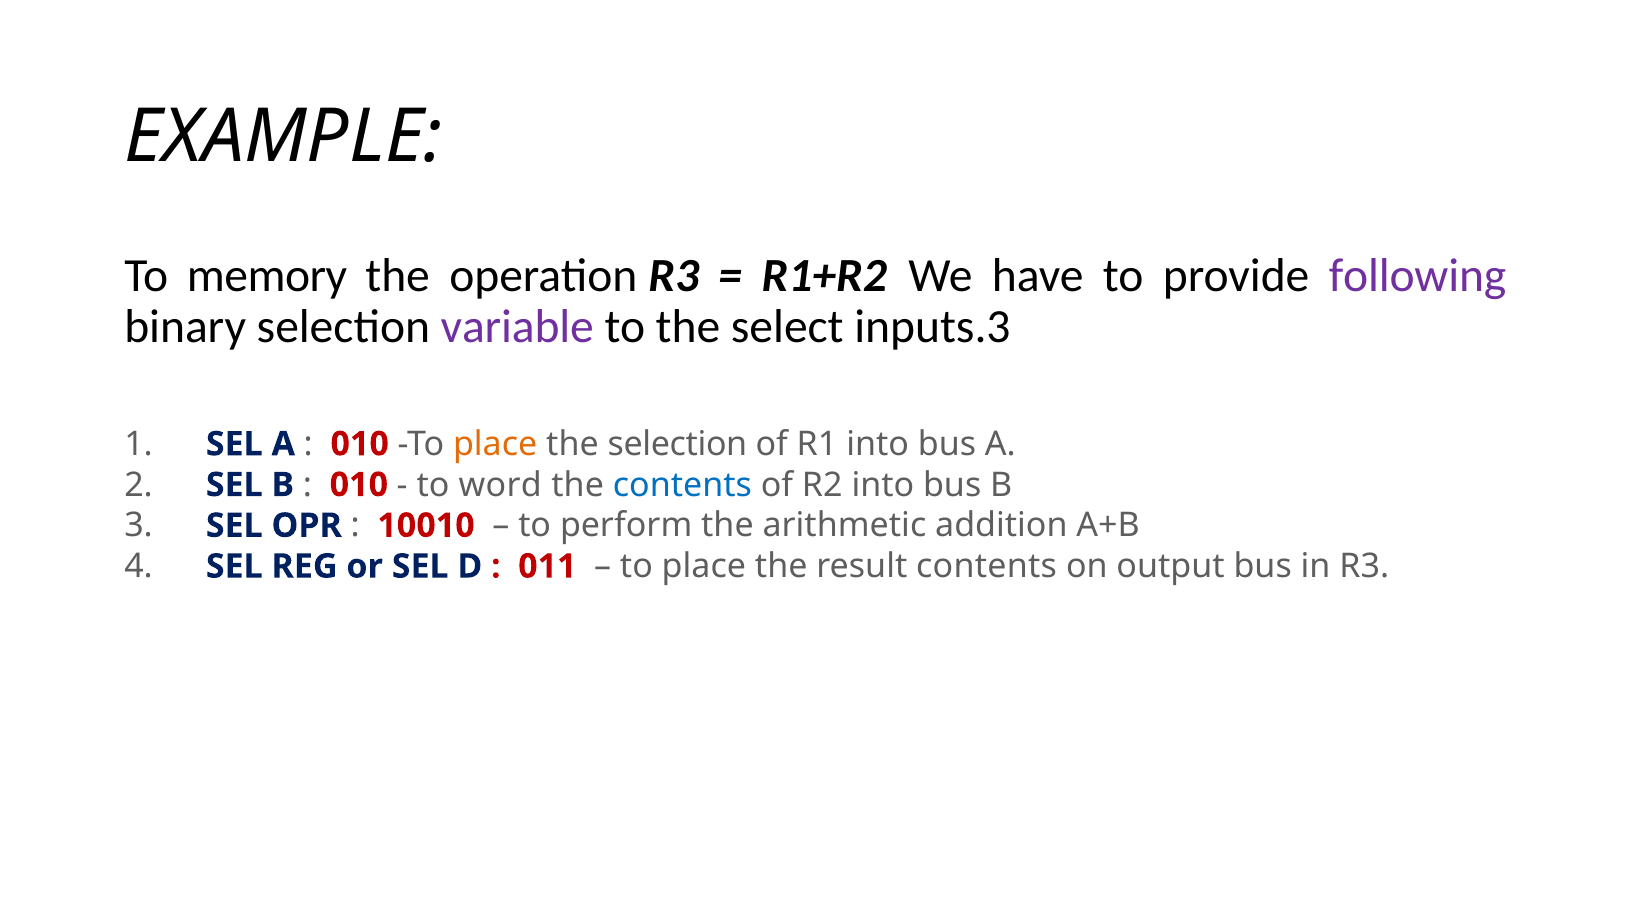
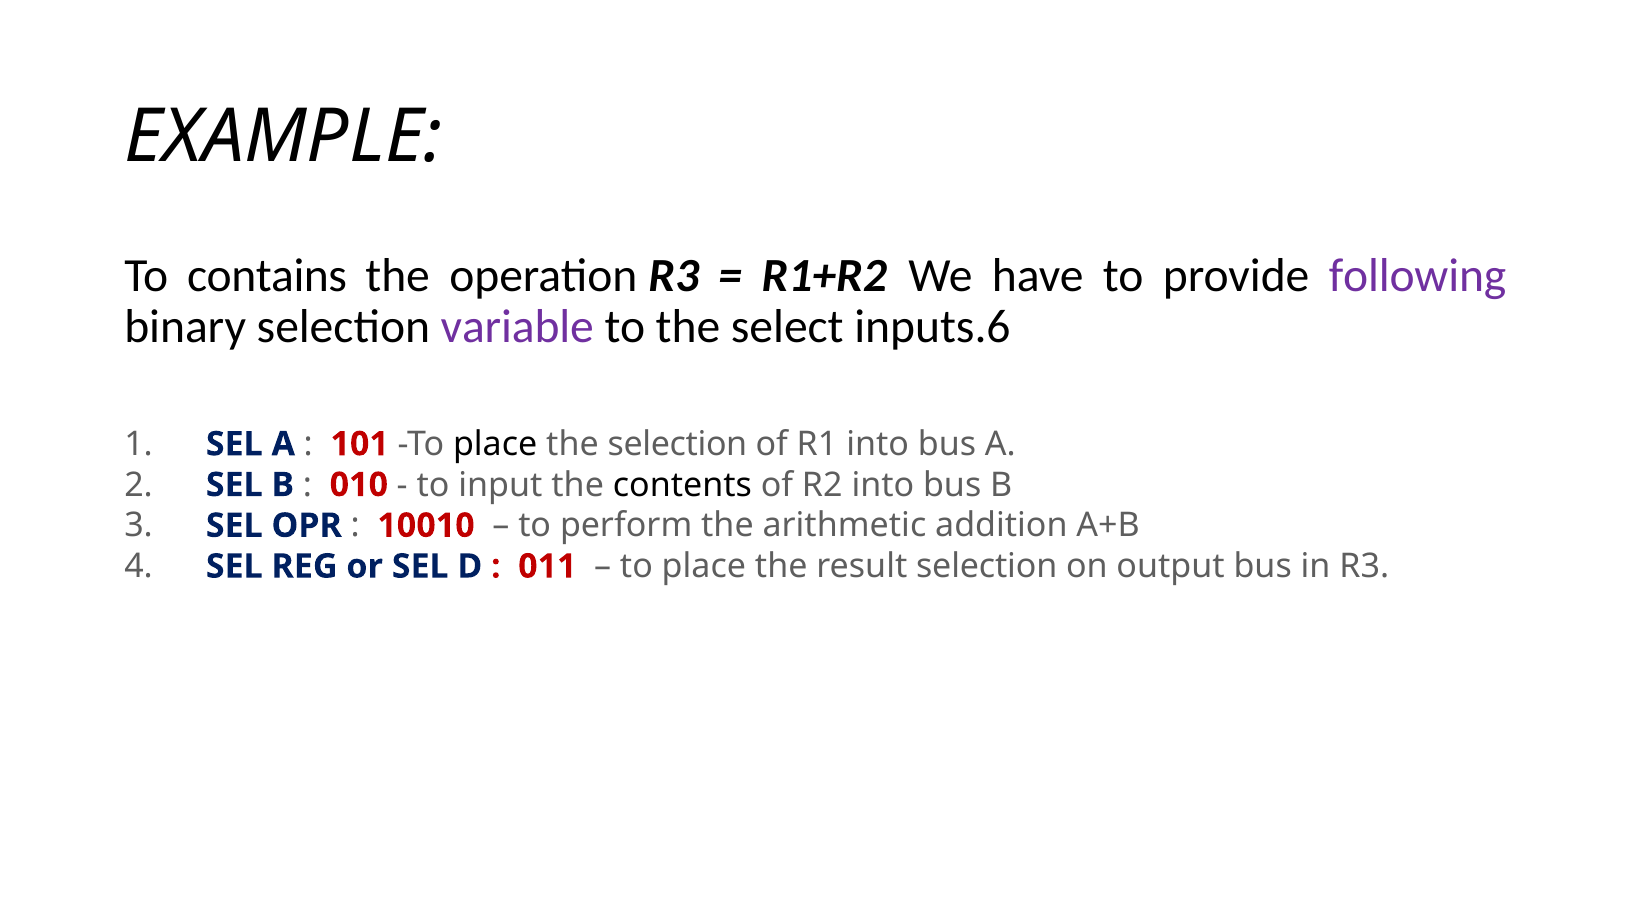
memory: memory -> contains (267, 276)
inputs.3: inputs.3 -> inputs.6 (932, 327)
010: 010 -> 101 (360, 444)
place colour: orange -> black (495, 444)
word: word -> input (500, 485)
contents colour: blue -> black (682, 485)
result contents: contents -> selection (987, 567)
